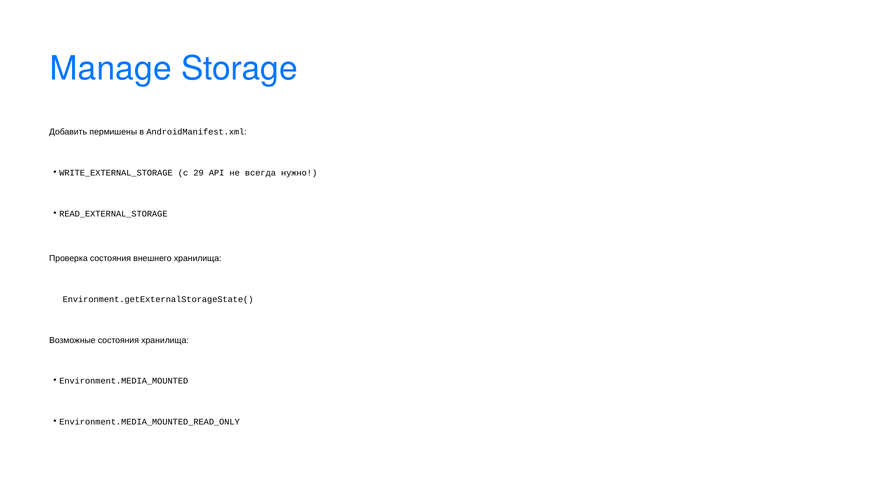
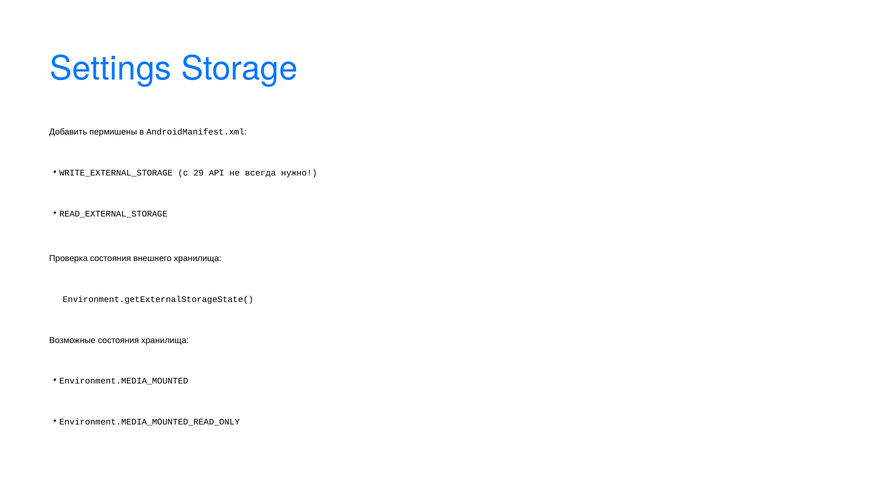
Manage: Manage -> Settings (111, 69)
